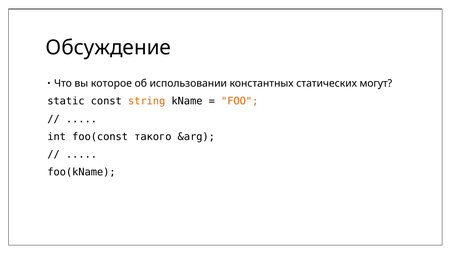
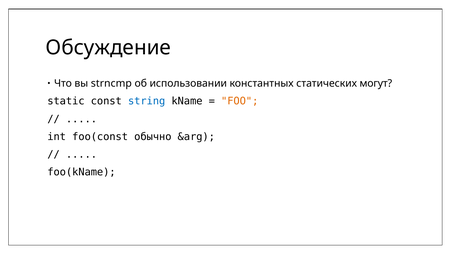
которое: которое -> strncmp (111, 83)
string colour: orange -> blue (147, 101)
такого: такого -> обычно (153, 137)
